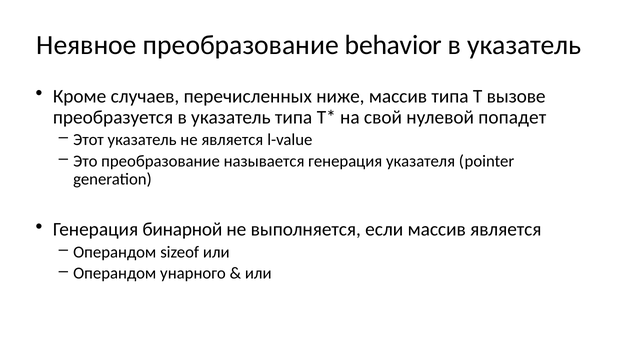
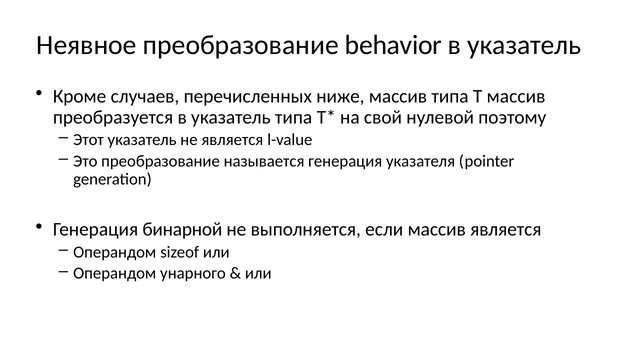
Т вызове: вызове -> массив (516, 96)
попадет: попадет -> поэтому (512, 117)
